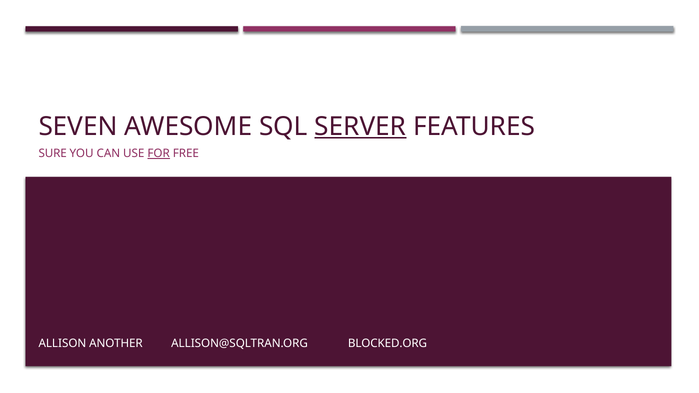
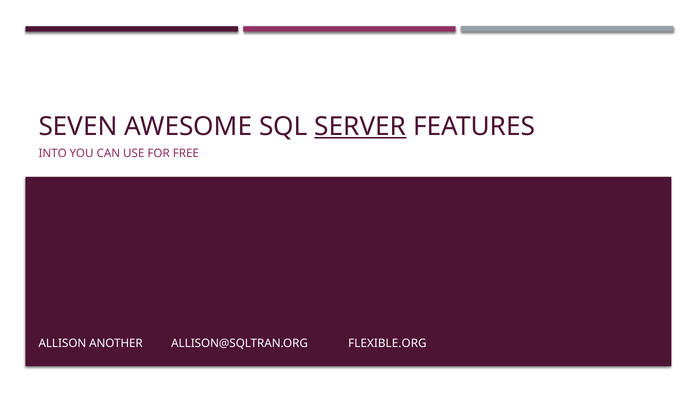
SURE: SURE -> INTO (53, 153)
FOR underline: present -> none (159, 153)
BLOCKED.ORG: BLOCKED.ORG -> FLEXIBLE.ORG (387, 344)
